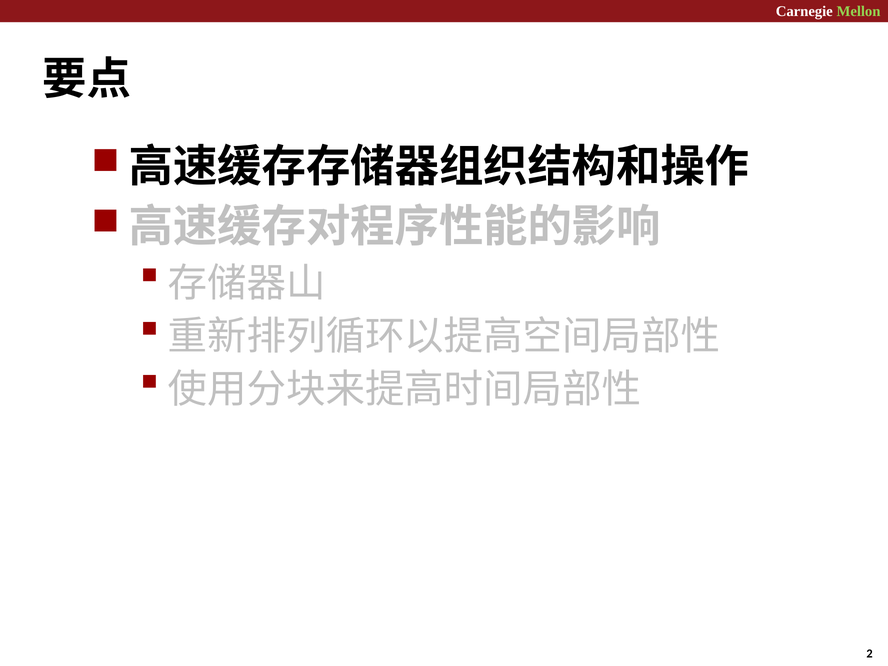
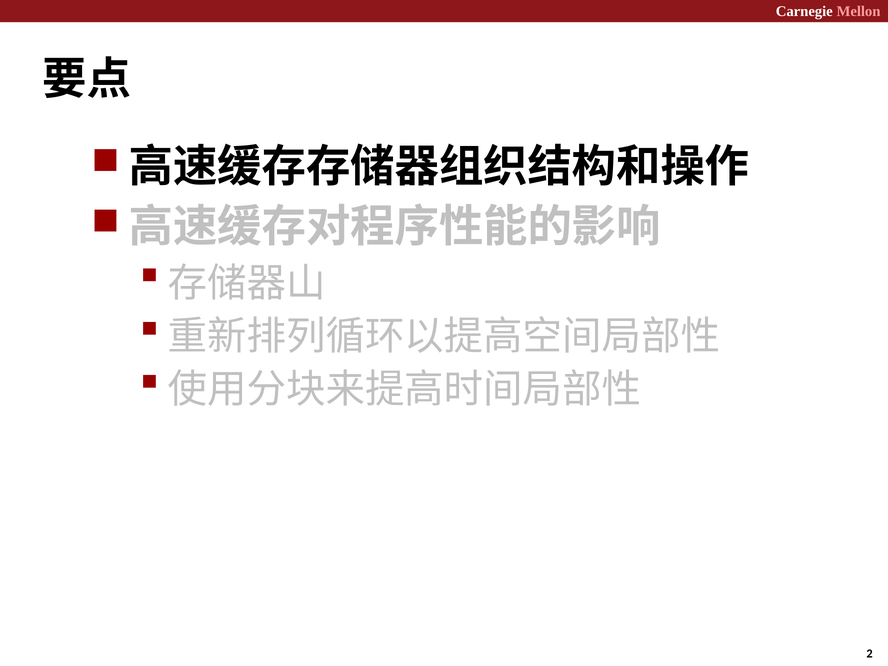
Mellon colour: light green -> pink (859, 11)
